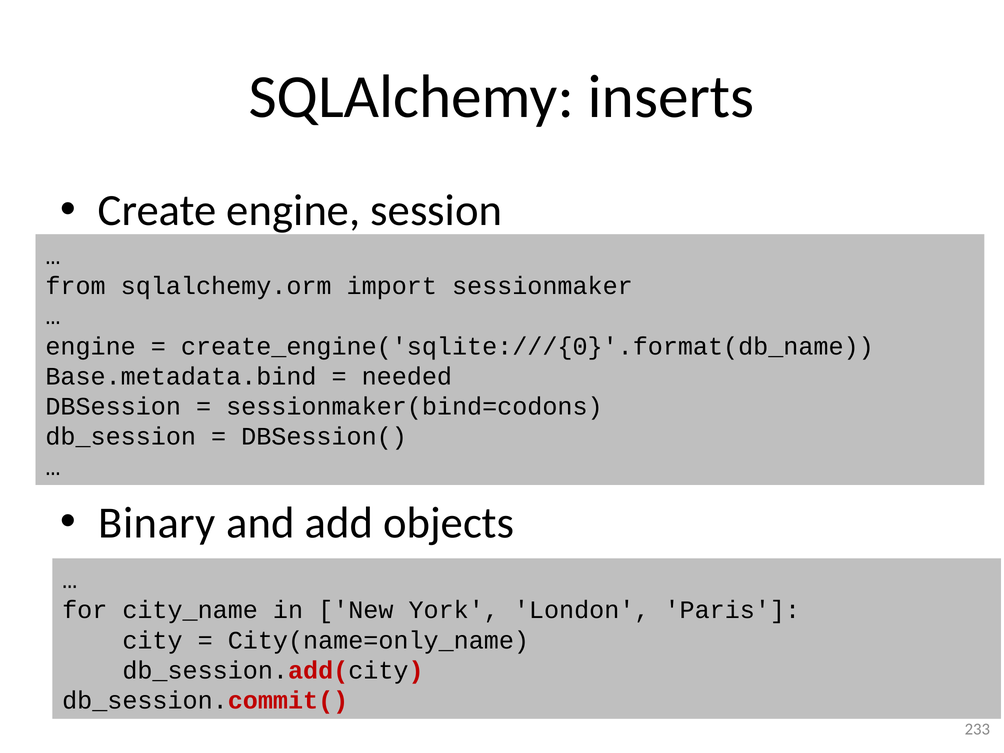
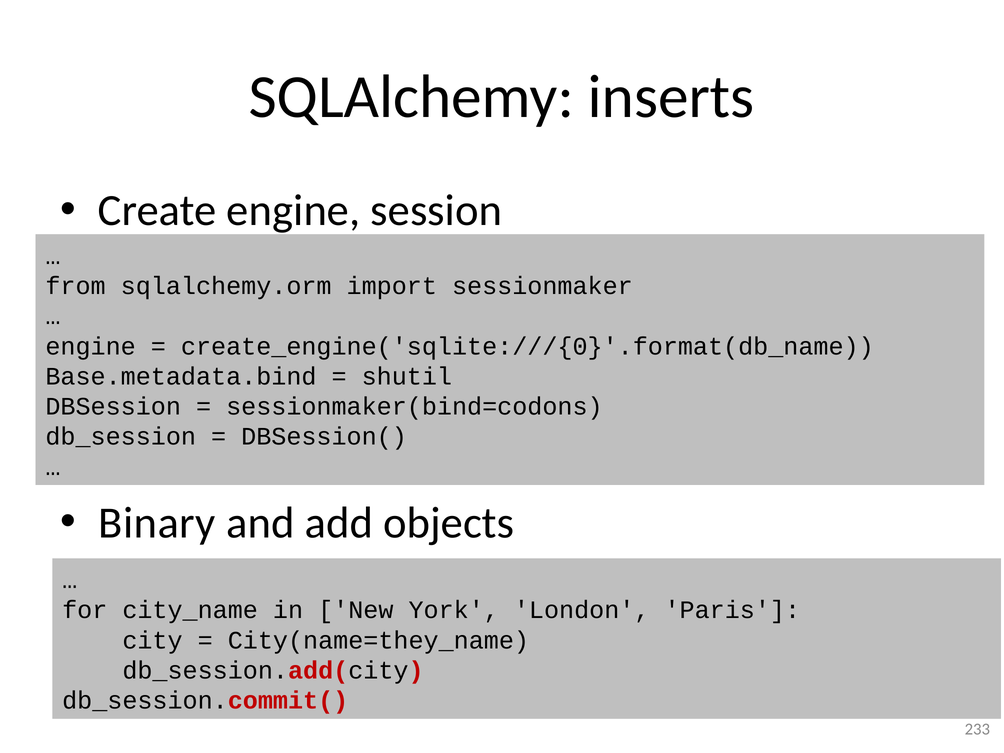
needed: needed -> shutil (407, 376)
City(name=only_name: City(name=only_name -> City(name=they_name (378, 640)
